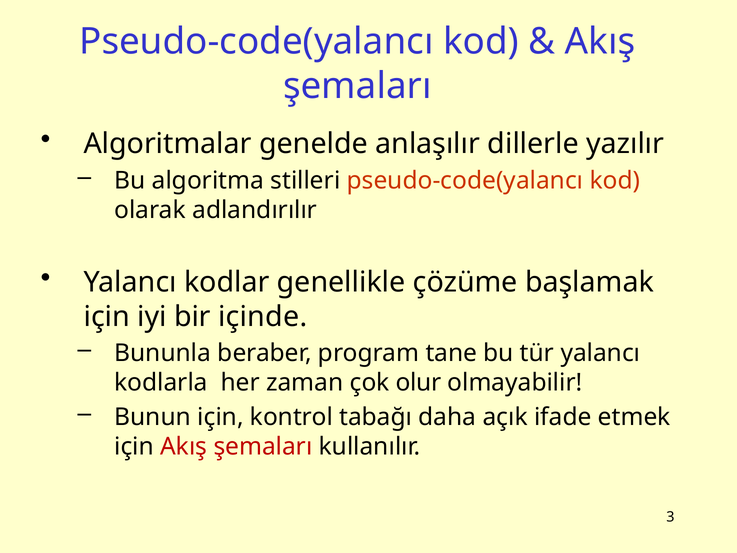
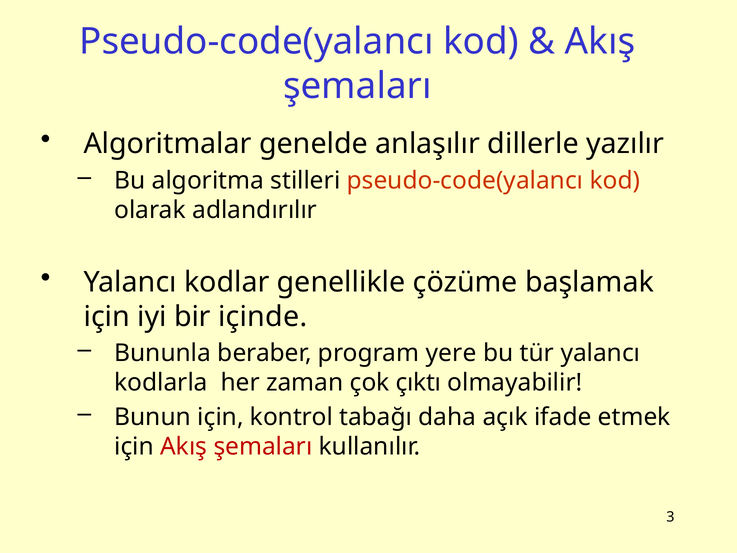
tane: tane -> yere (451, 353)
olur: olur -> çıktı (419, 383)
